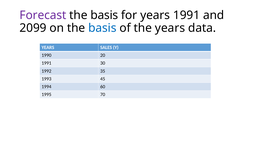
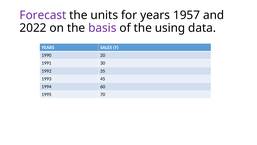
basis: basis -> units (104, 15)
years 1991: 1991 -> 1957 (187, 15)
2099: 2099 -> 2022 (33, 28)
basis colour: blue -> purple (102, 28)
the years: years -> using (170, 28)
